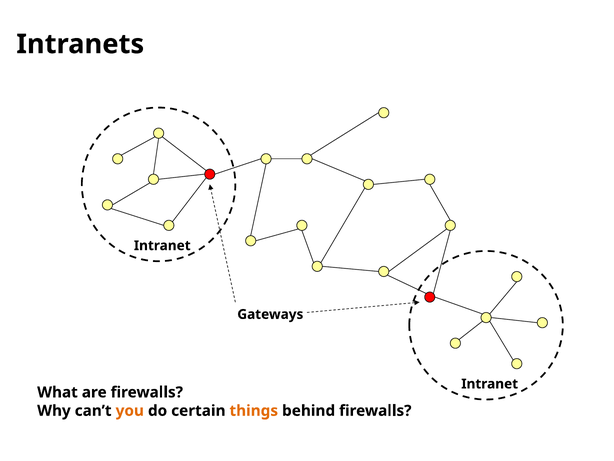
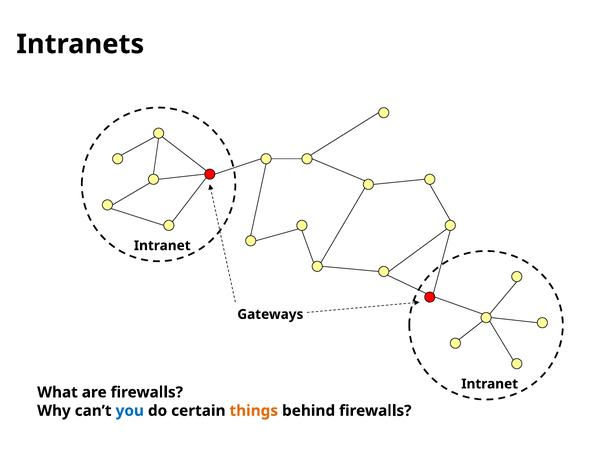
you colour: orange -> blue (130, 410)
